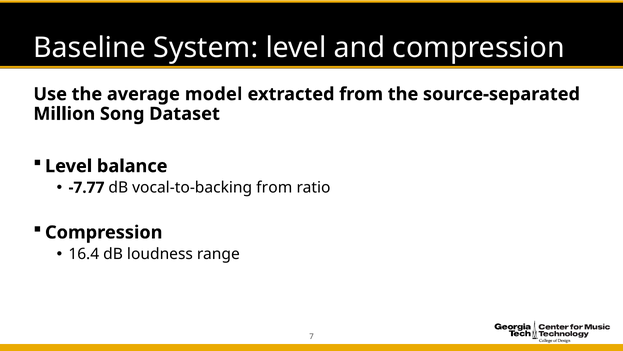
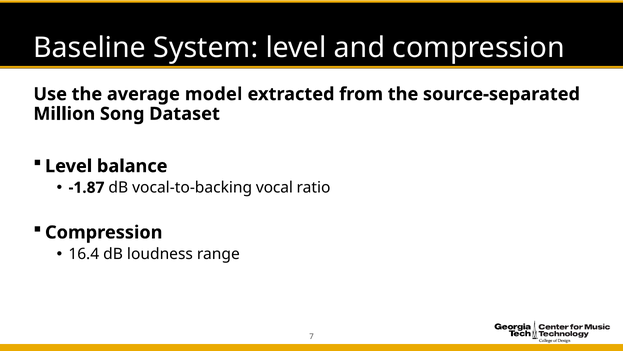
-7.77: -7.77 -> -1.87 (86, 187)
vocal-to-backing from: from -> vocal (274, 187)
